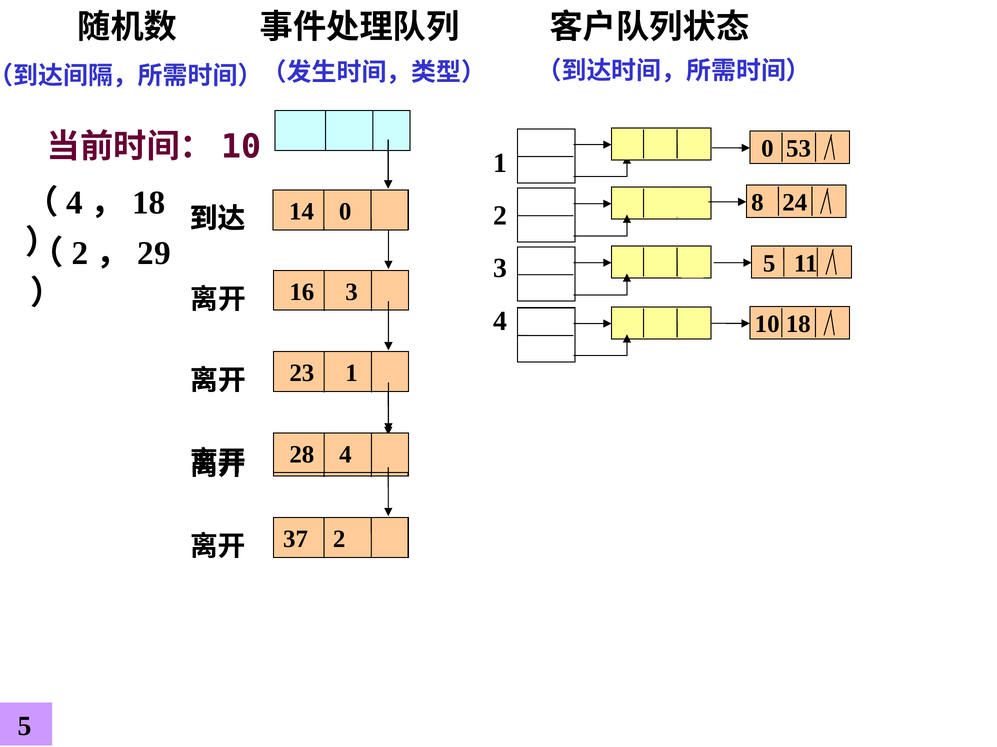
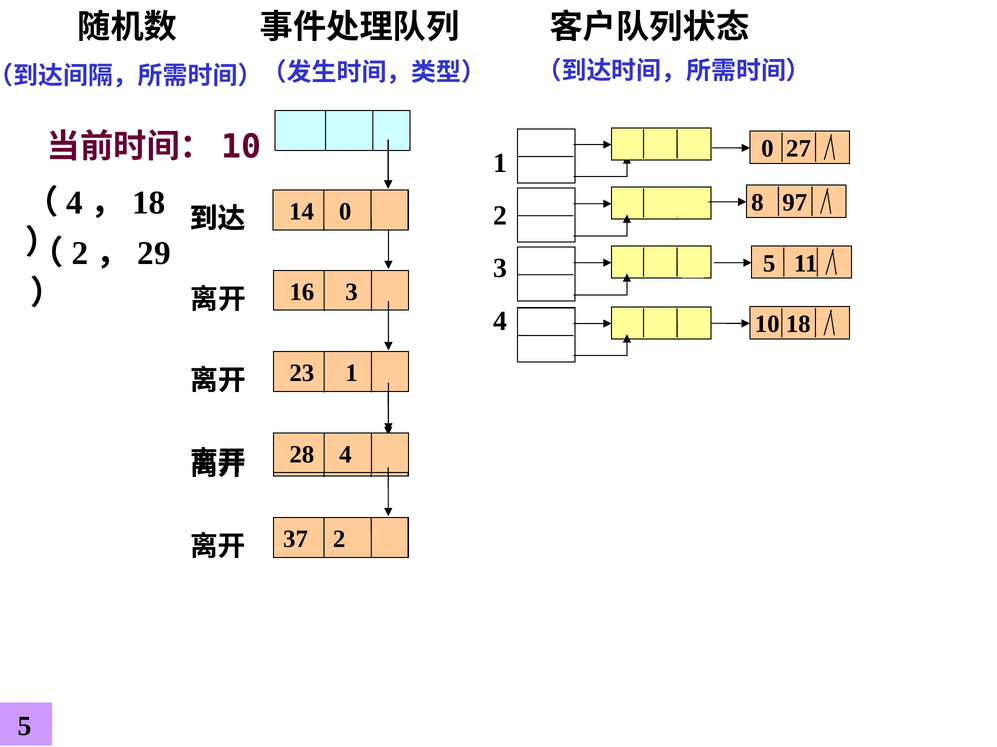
53: 53 -> 27 (799, 149)
24: 24 -> 97 (795, 203)
